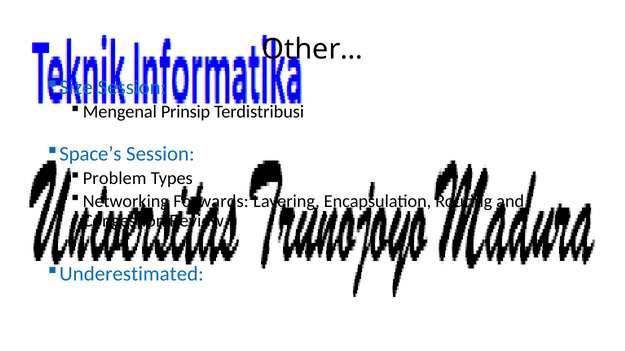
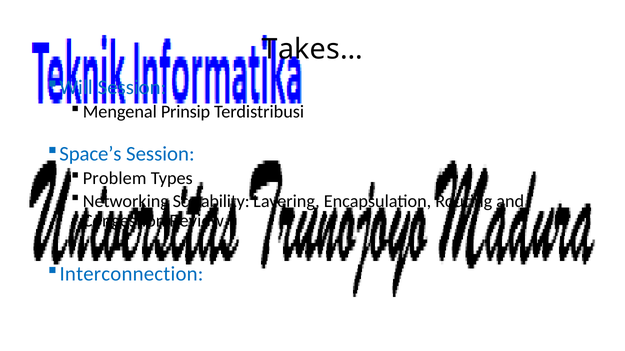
Other…: Other… -> Takes… (312, 49)
Size: Size -> Will (76, 88)
Forwards: Forwards -> Scalability (211, 201)
Underestimated: Underestimated -> Interconnection (131, 274)
